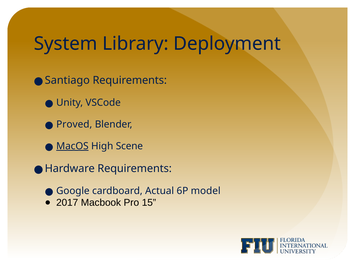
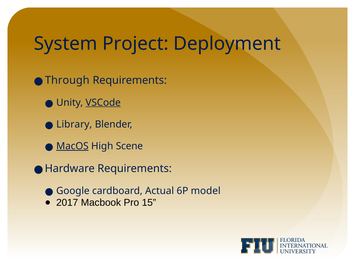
Library: Library -> Project (135, 44)
Santiago: Santiago -> Through (67, 80)
VSCode underline: none -> present (103, 102)
Proved: Proved -> Library (74, 124)
